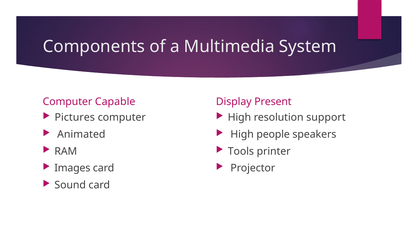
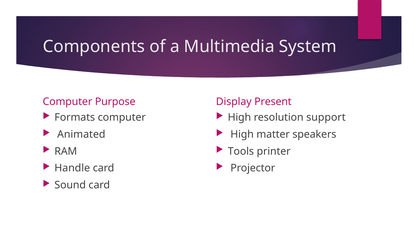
Capable: Capable -> Purpose (115, 102)
Pictures: Pictures -> Formats (75, 118)
people: people -> matter (273, 134)
Images: Images -> Handle (72, 168)
